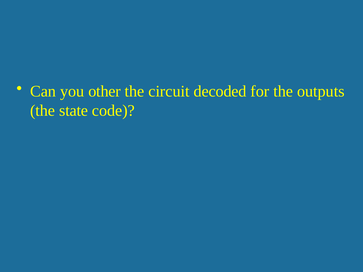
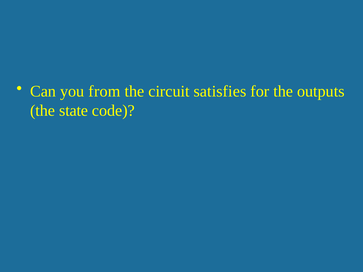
other: other -> from (104, 91)
decoded: decoded -> satisfies (220, 91)
